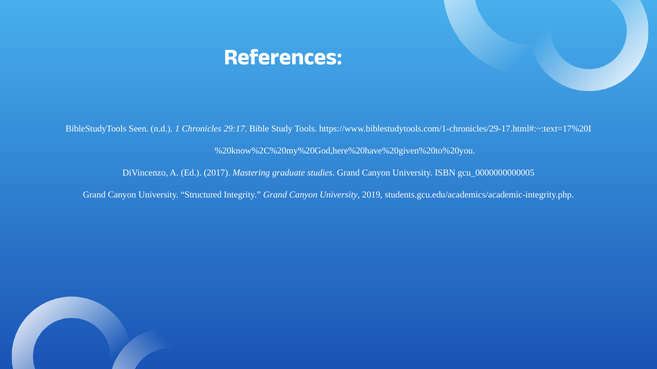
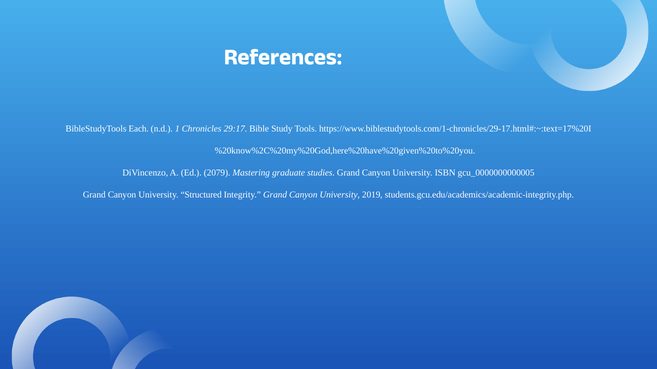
Seen: Seen -> Each (139, 129)
2017: 2017 -> 2079 (217, 173)
